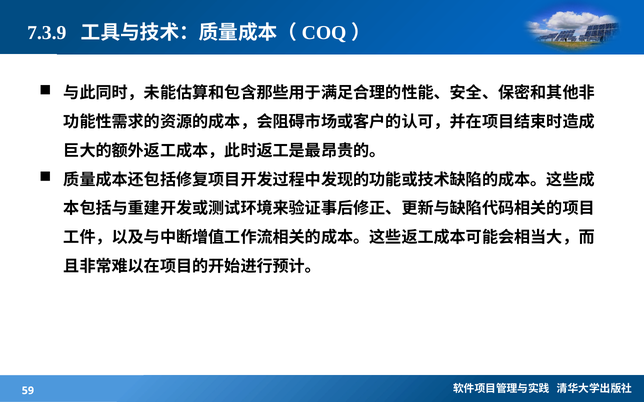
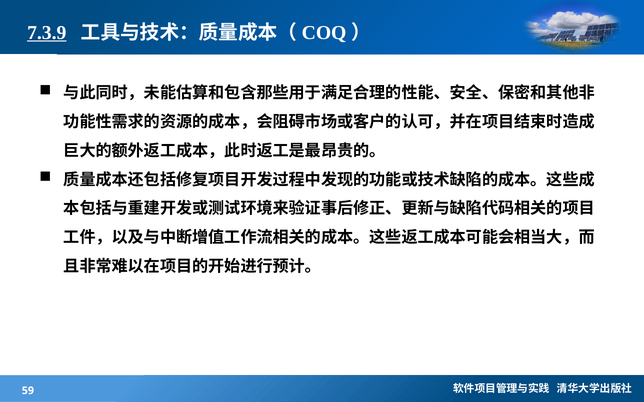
7.3.9 underline: none -> present (47, 33)
